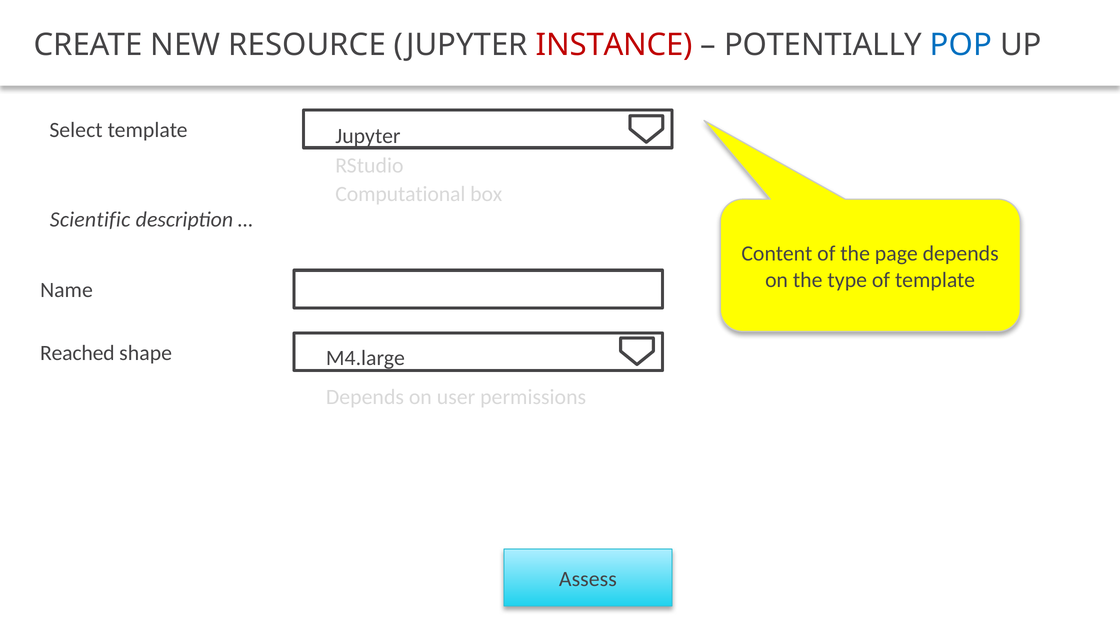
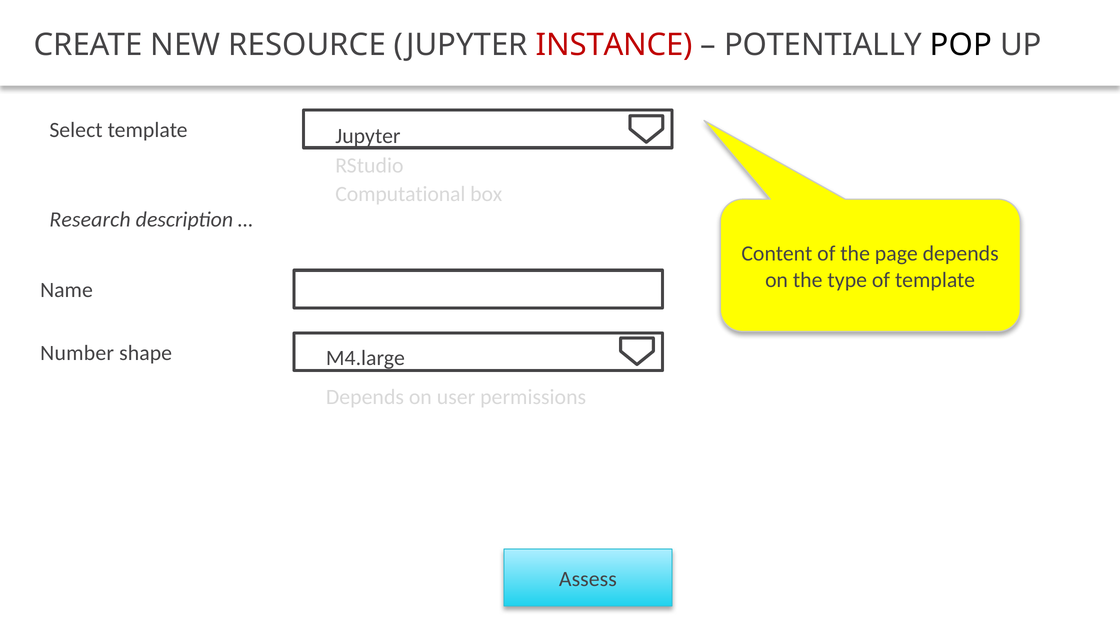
POP colour: blue -> black (961, 45)
Scientific: Scientific -> Research (90, 219)
Reached: Reached -> Number (77, 353)
